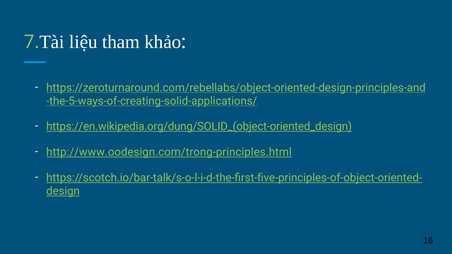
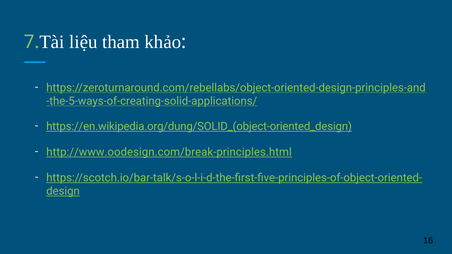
http://www.oodesign.com/trong-principles.html: http://www.oodesign.com/trong-principles.html -> http://www.oodesign.com/break-principles.html (169, 152)
